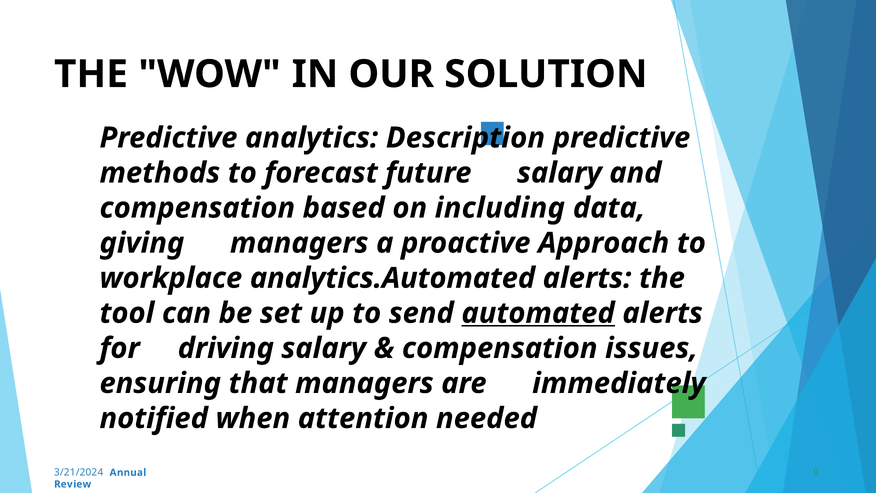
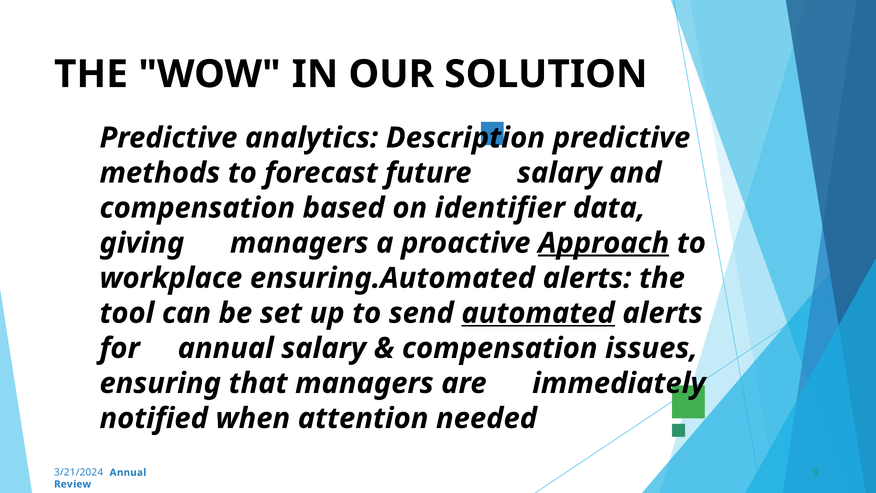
including: including -> identifier (500, 208)
Approach underline: none -> present (604, 243)
analytics.Automated: analytics.Automated -> ensuring.Automated (392, 278)
for driving: driving -> annual (226, 348)
